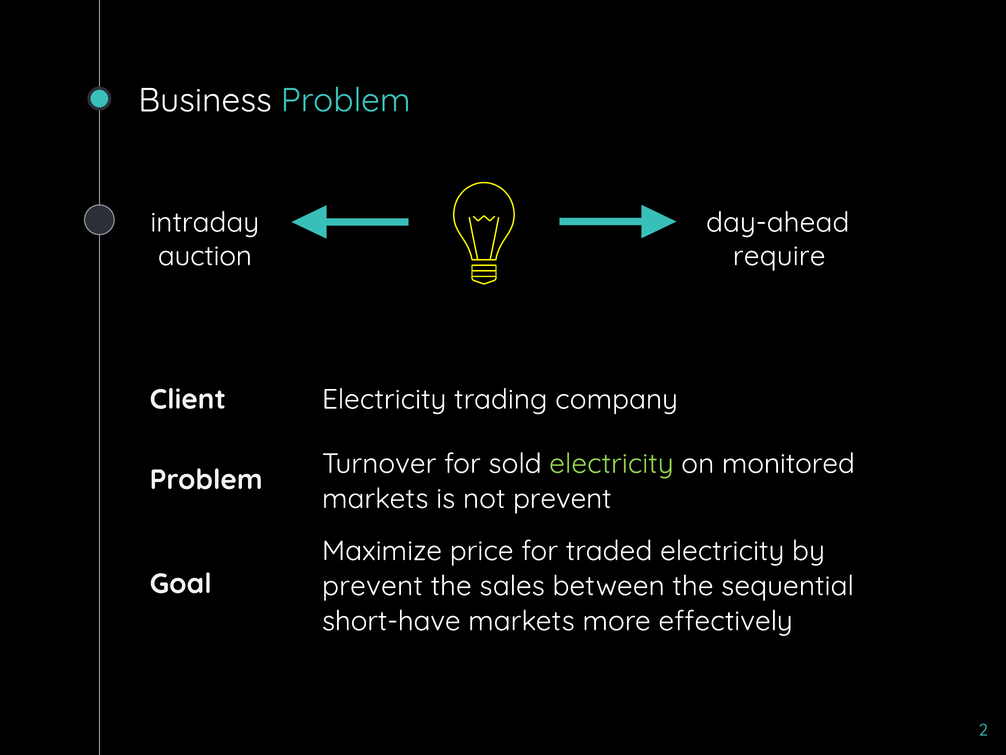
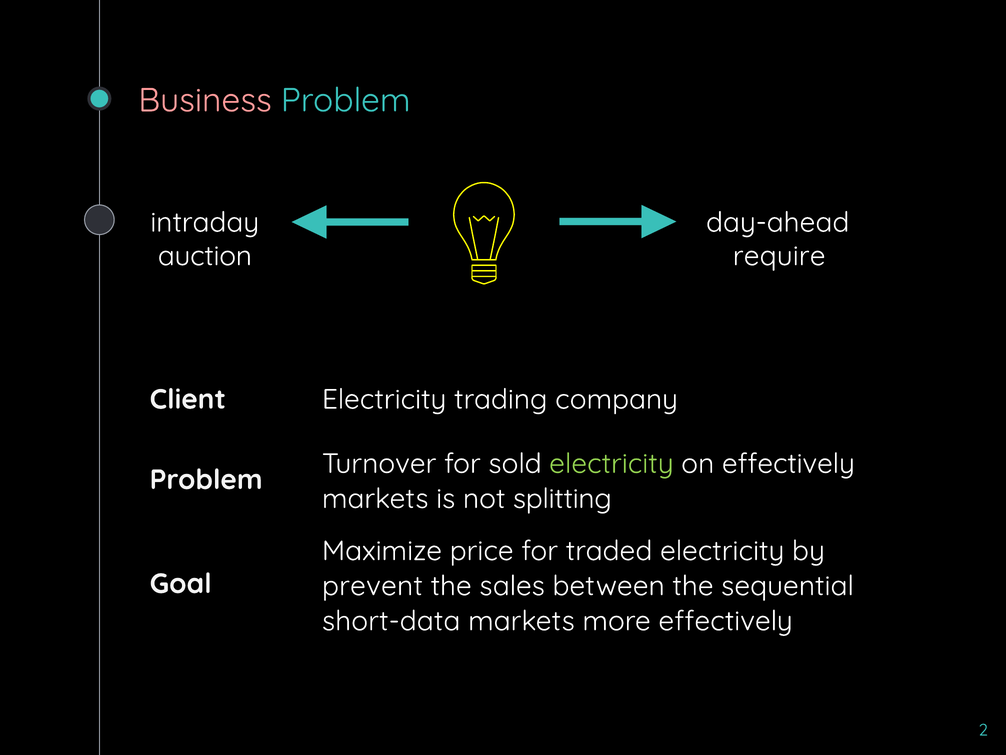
Business colour: white -> pink (205, 100)
on monitored: monitored -> effectively (788, 463)
not prevent: prevent -> splitting (562, 498)
short-have: short-have -> short-data (391, 621)
